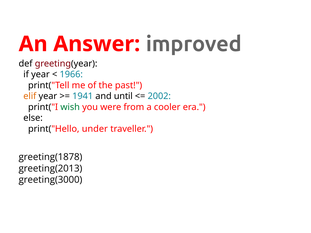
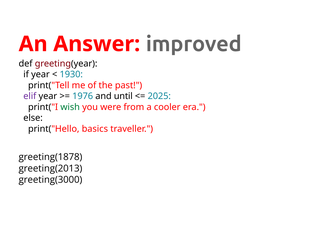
1966: 1966 -> 1930 (71, 74)
elif colour: orange -> purple (30, 96)
1941: 1941 -> 1976 (83, 96)
2002: 2002 -> 2025 (159, 96)
under: under -> basics (95, 129)
